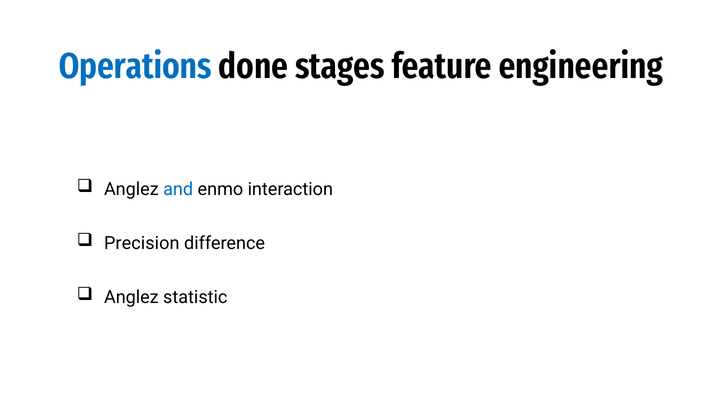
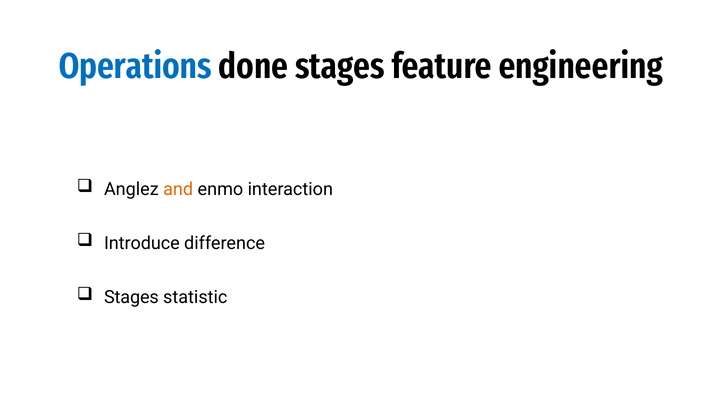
and colour: blue -> orange (178, 189)
Precision: Precision -> Introduce (142, 243)
Anglez: Anglez -> Stages (131, 298)
